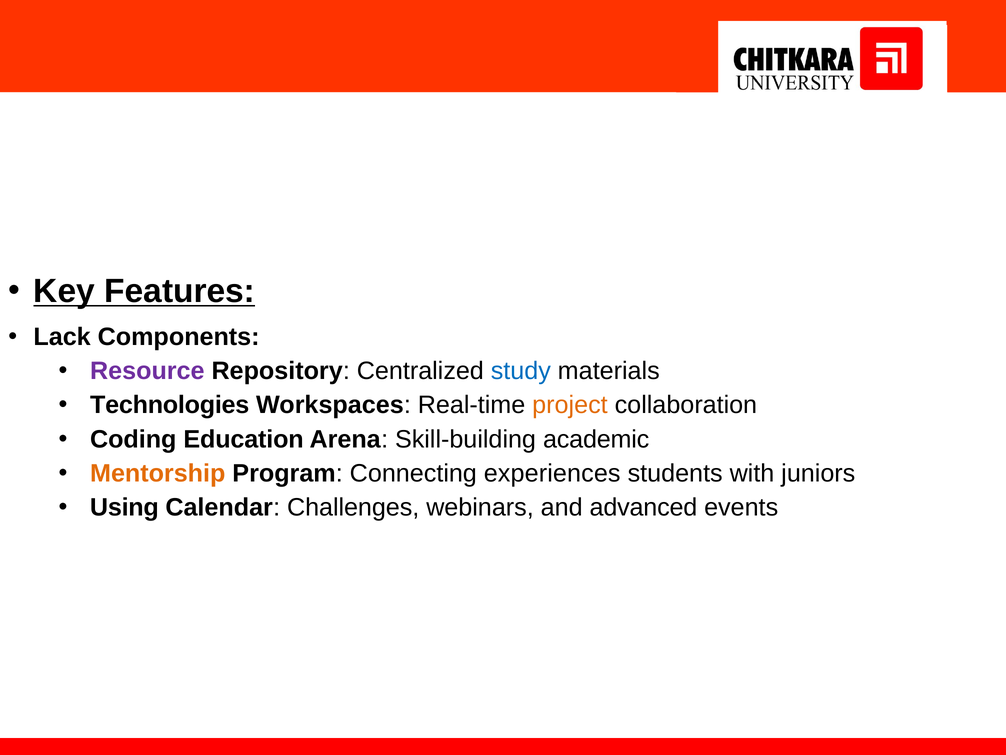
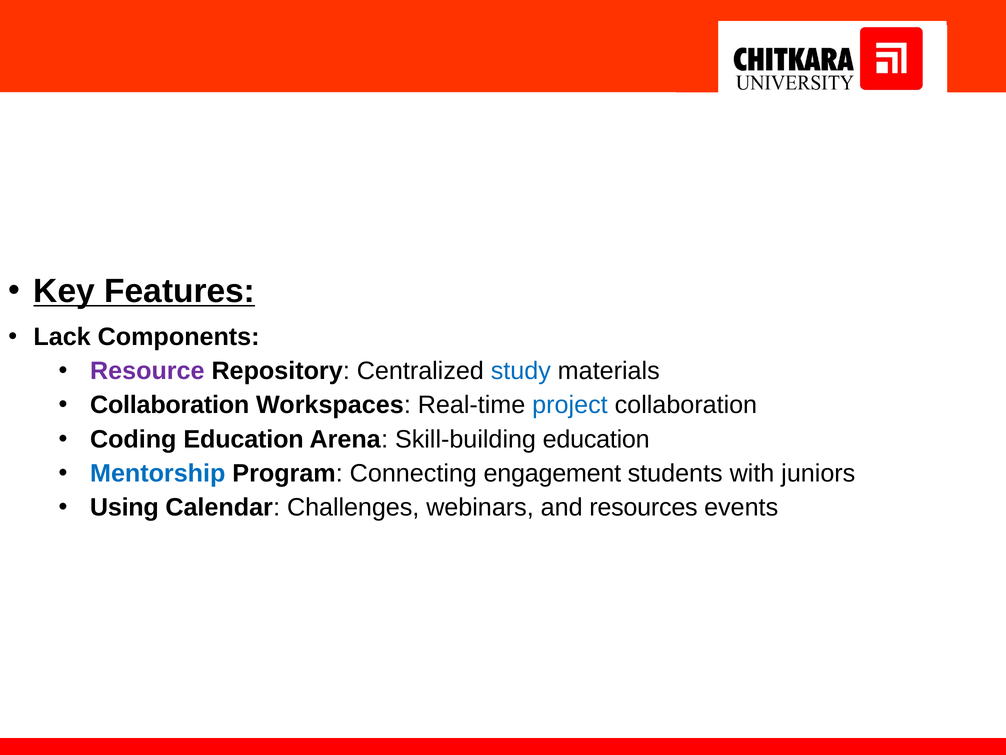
Technologies: Technologies -> Collaboration (170, 405)
project colour: orange -> blue (570, 405)
Skill-building academic: academic -> education (596, 439)
Mentorship colour: orange -> blue (158, 473)
experiences: experiences -> engagement (552, 473)
advanced: advanced -> resources (643, 507)
